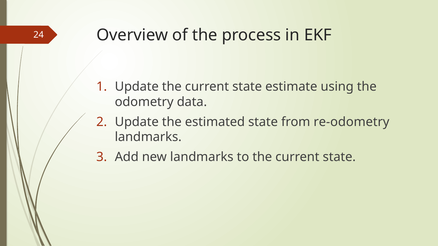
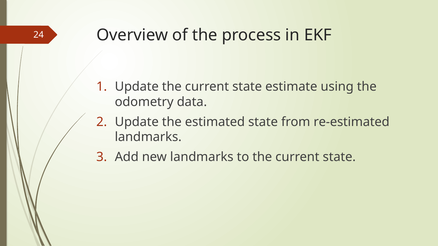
re-odometry: re-odometry -> re-estimated (352, 122)
